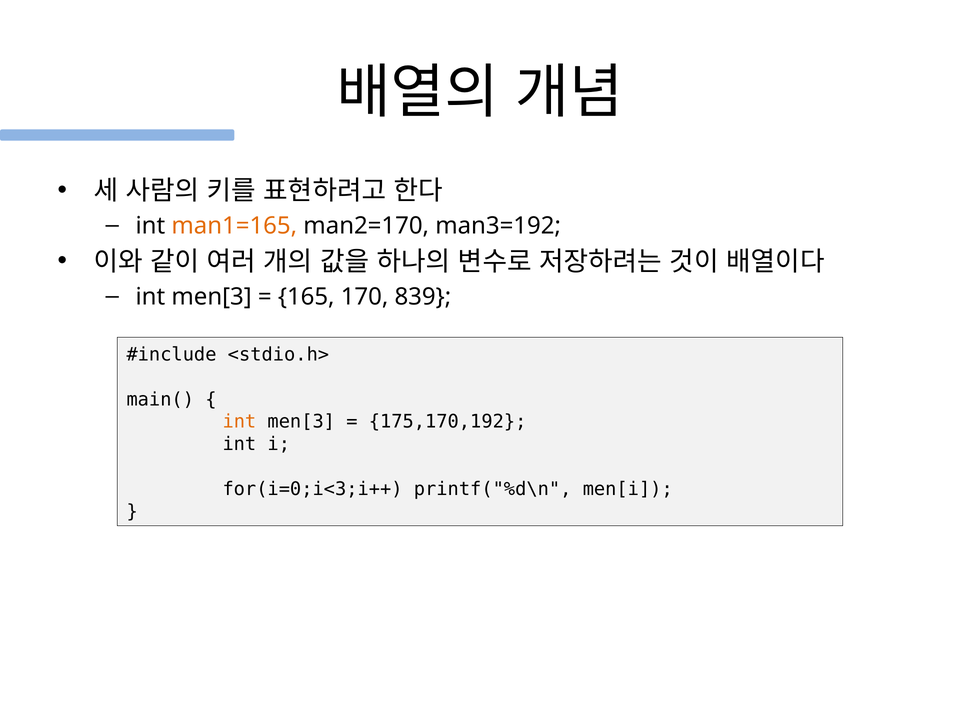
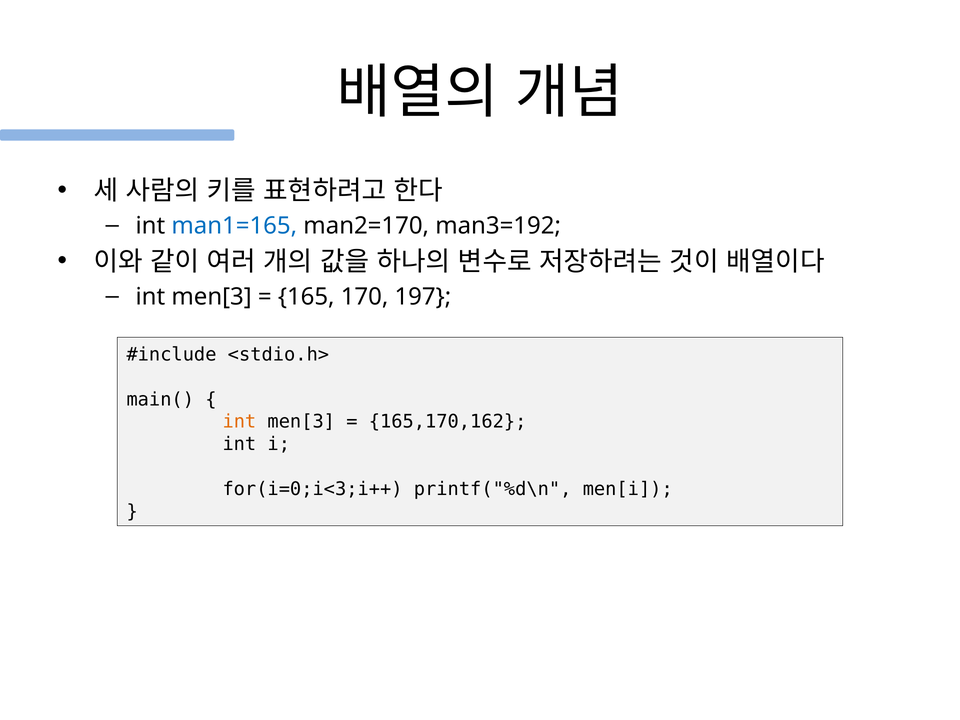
man1=165 colour: orange -> blue (234, 226)
839: 839 -> 197 (423, 297)
175,170,192: 175,170,192 -> 165,170,162 (448, 422)
